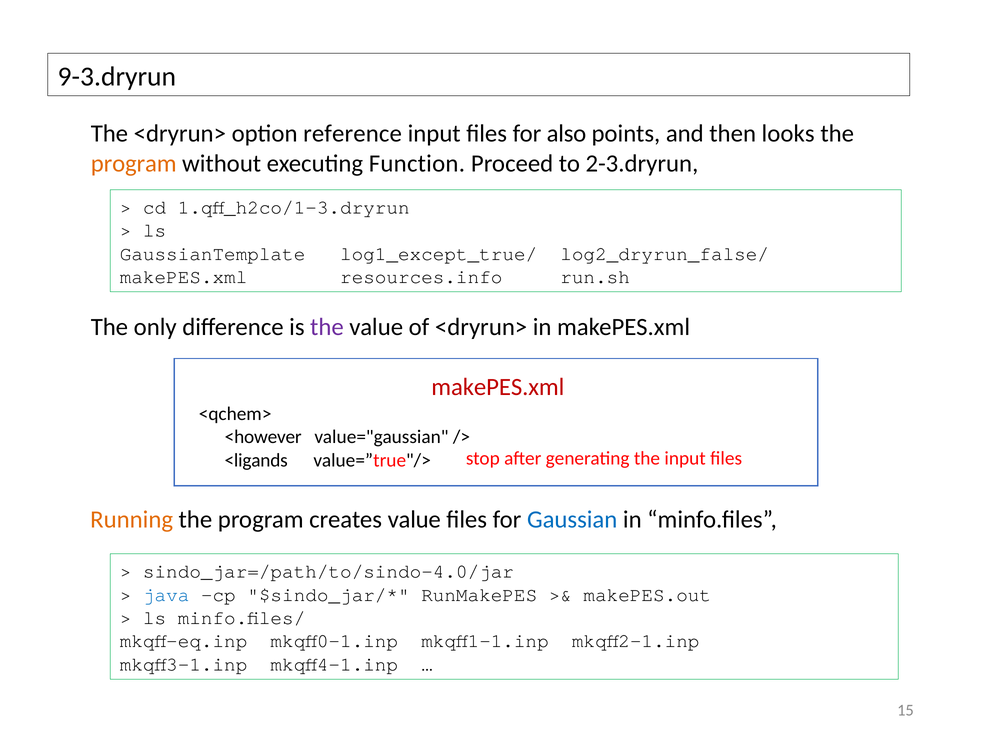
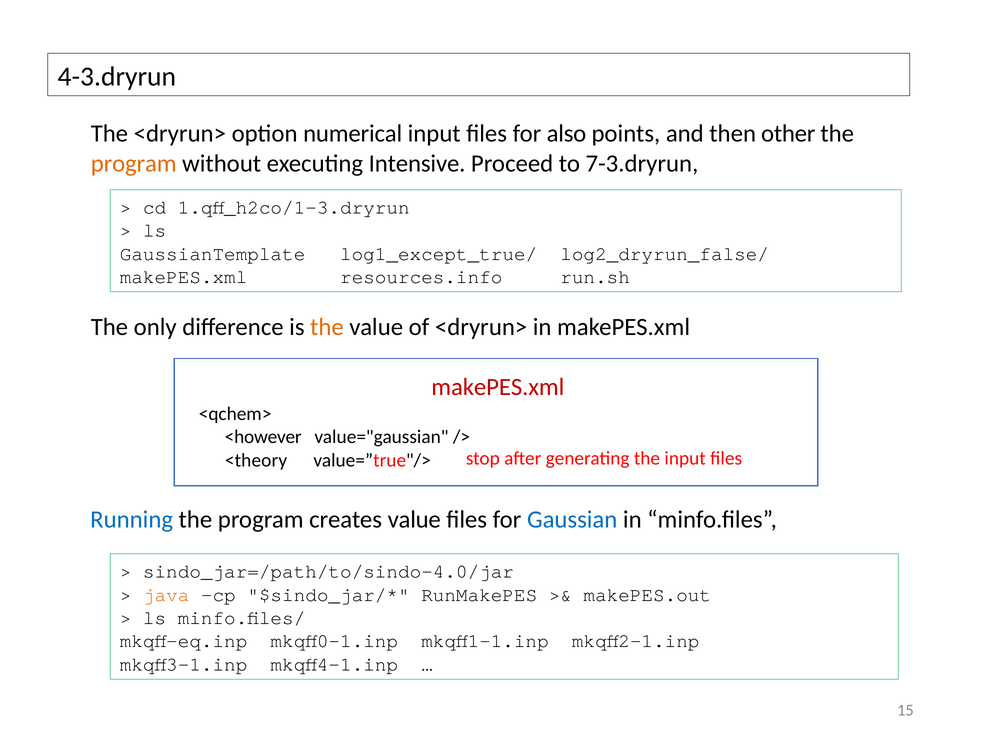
9-3.dryrun: 9-3.dryrun -> 4-3.dryrun (117, 76)
reference: reference -> numerical (353, 134)
looks: looks -> other (788, 134)
Function: Function -> Intensive (417, 163)
2-3.dryrun: 2-3.dryrun -> 7-3.dryrun (642, 163)
the colour: purple -> orange (327, 327)
<ligands: <ligands -> <theory (256, 460)
Running colour: orange -> blue (132, 520)
java colour: blue -> orange (166, 595)
